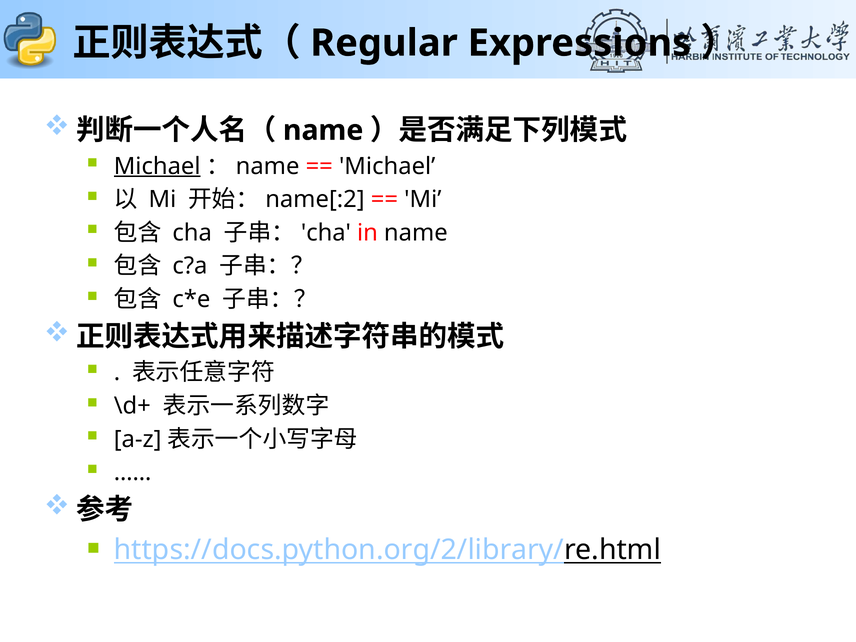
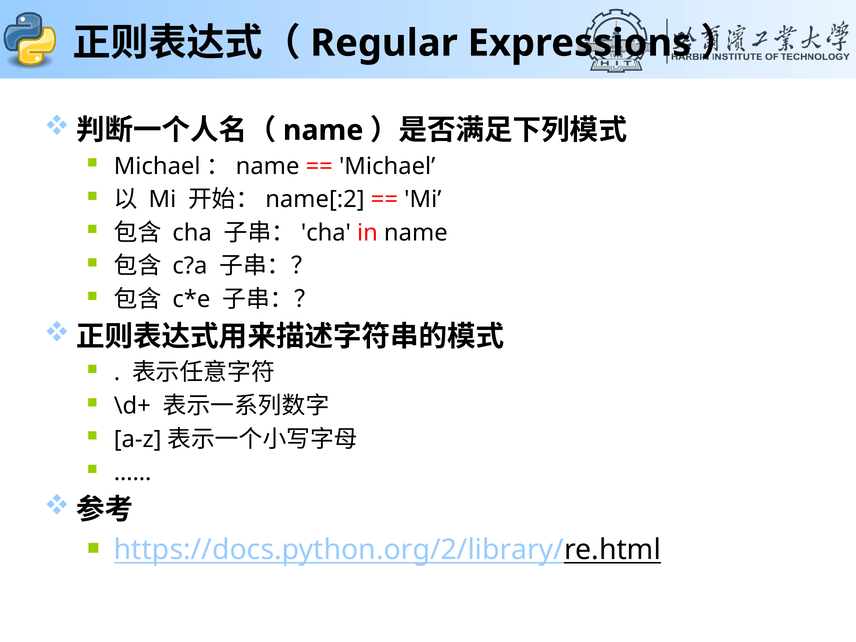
Michael underline: present -> none (157, 166)
